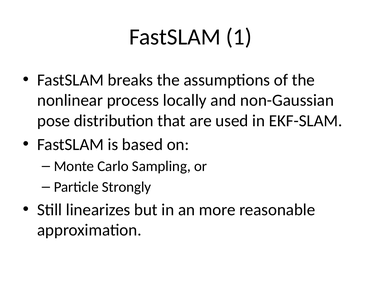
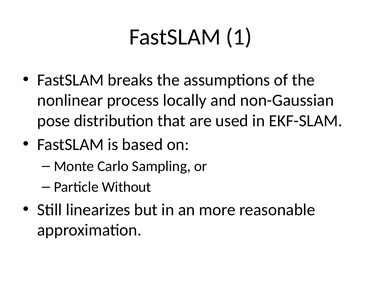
Strongly: Strongly -> Without (127, 187)
